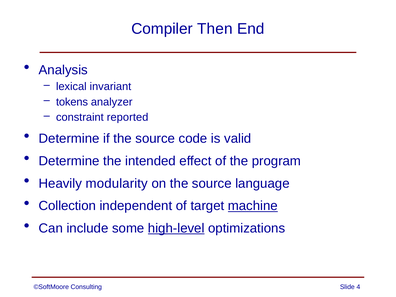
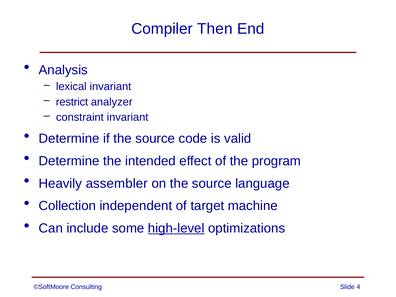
tokens: tokens -> restrict (72, 102)
constraint reported: reported -> invariant (128, 117)
modularity: modularity -> assembler (117, 183)
machine underline: present -> none (253, 206)
